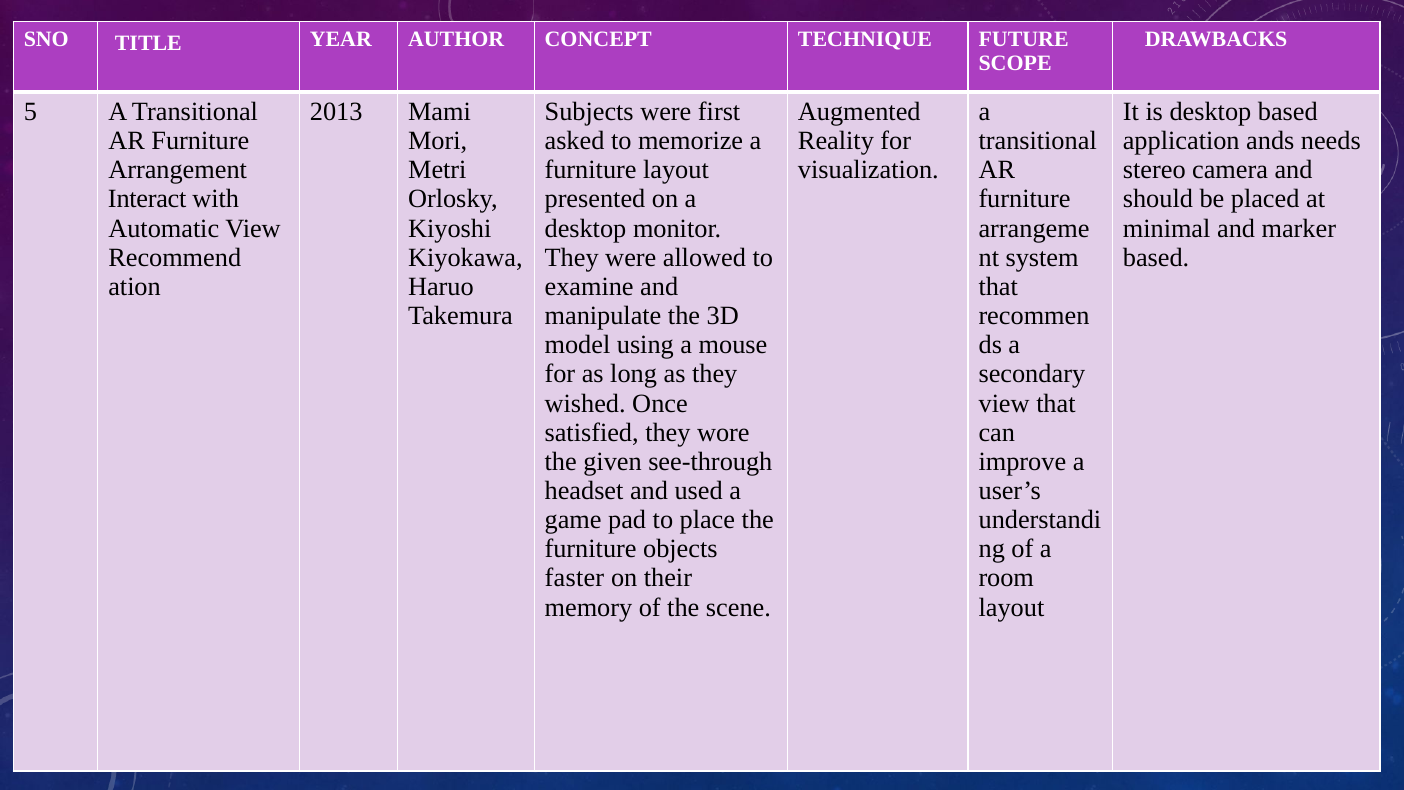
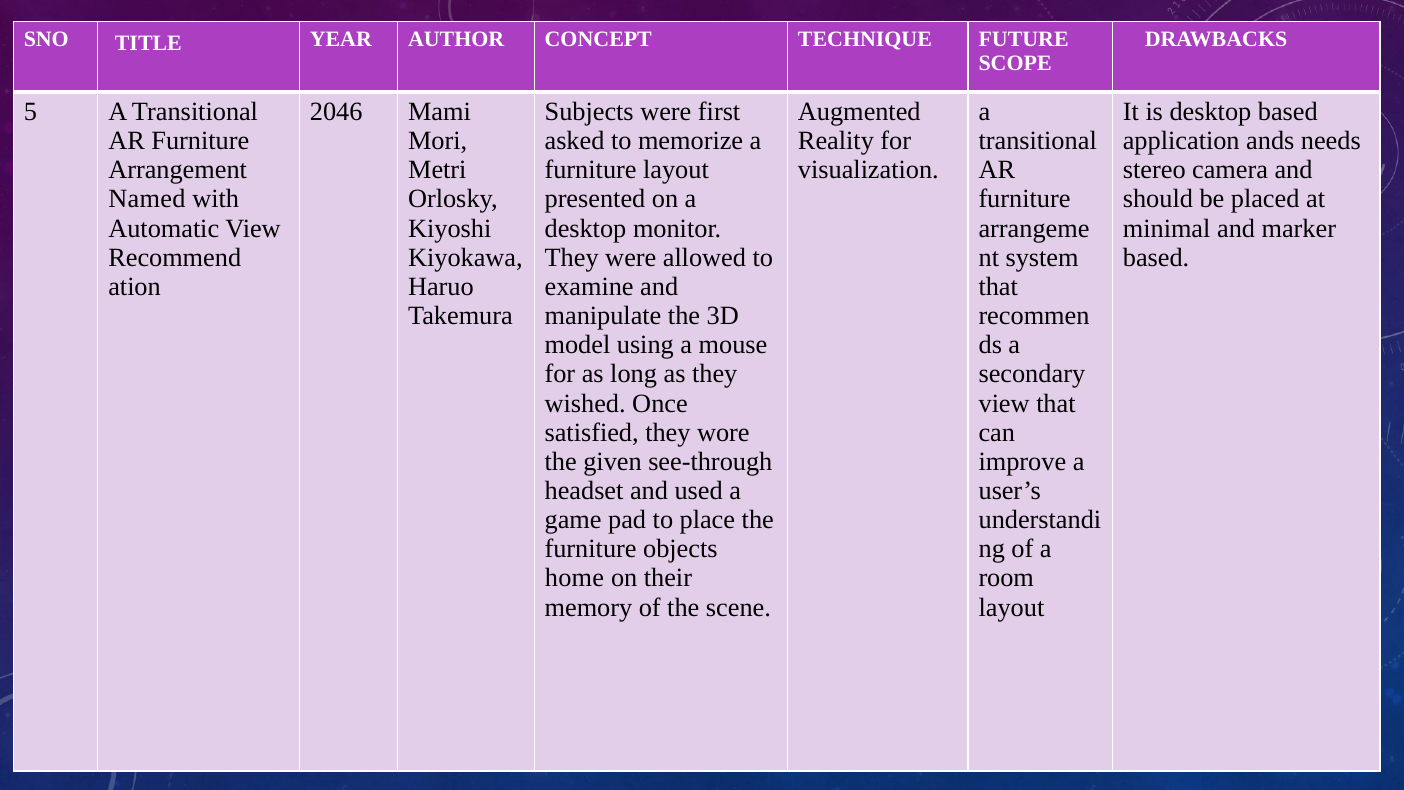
2013: 2013 -> 2046 (336, 112)
Interact: Interact -> Named (147, 199)
faster: faster -> home (574, 578)
